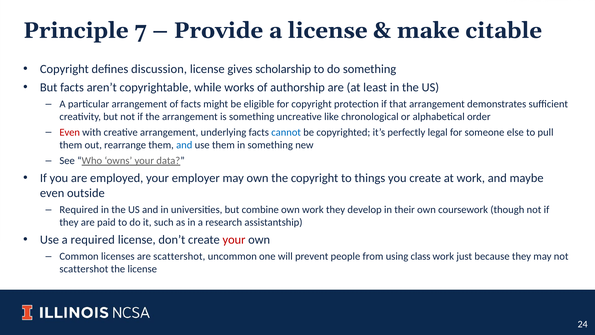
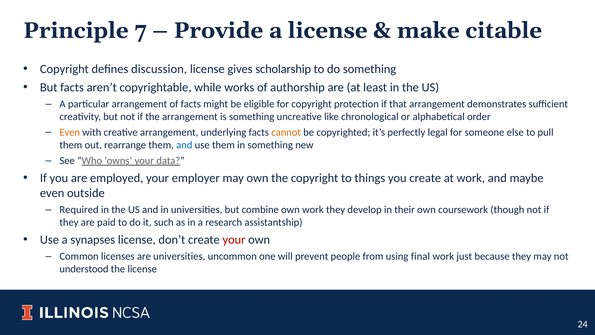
Even colour: red -> orange (70, 132)
cannot colour: blue -> orange (286, 132)
a required: required -> synapses (93, 240)
are scattershot: scattershot -> universities (179, 256)
class: class -> final (420, 256)
scattershot: scattershot -> understood (84, 269)
